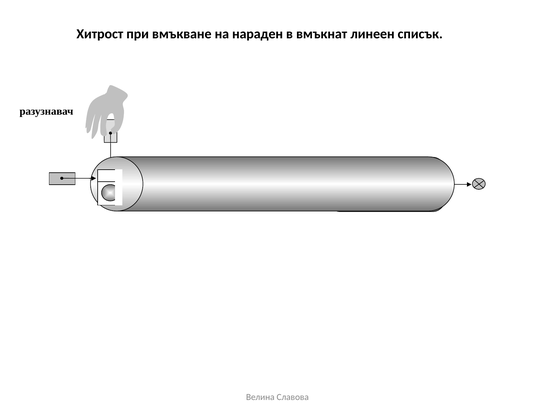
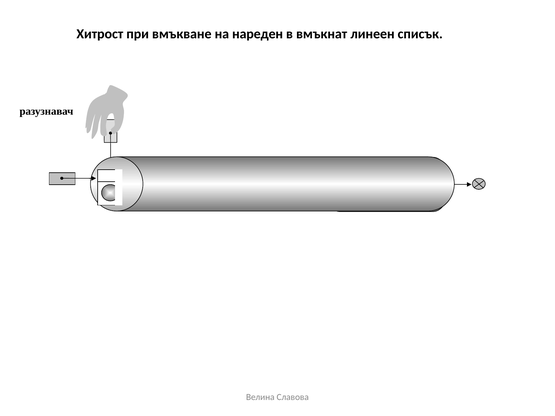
нараден: нараден -> нареден (258, 34)
